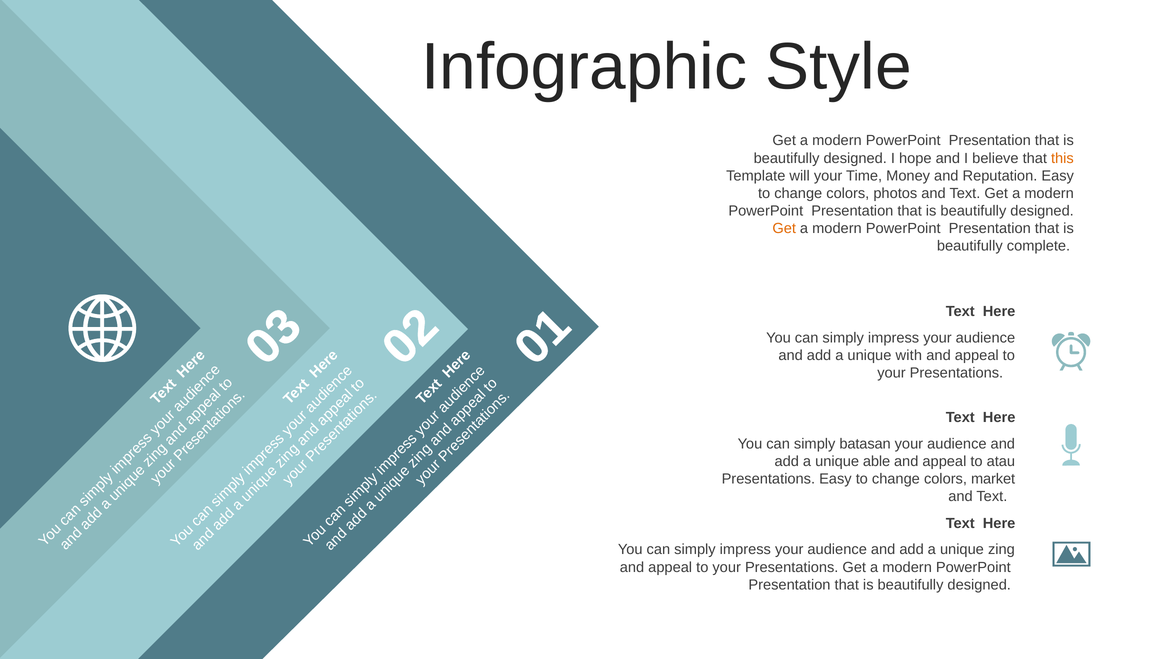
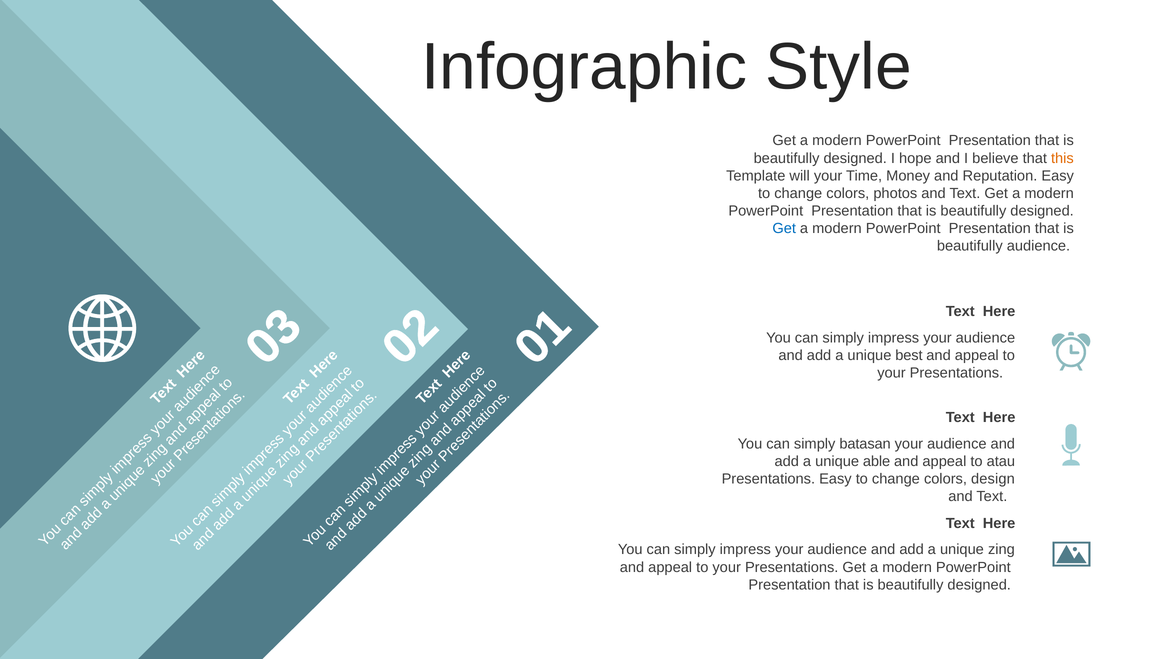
Get colour: orange -> blue (784, 229)
beautifully complete: complete -> audience (1038, 246)
with: with -> best (909, 355)
market: market -> design (993, 479)
